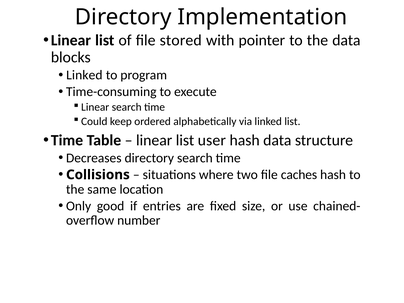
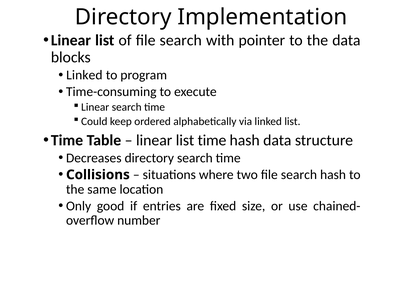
of file stored: stored -> search (181, 40)
list user: user -> time (212, 140)
two file caches: caches -> search (299, 175)
